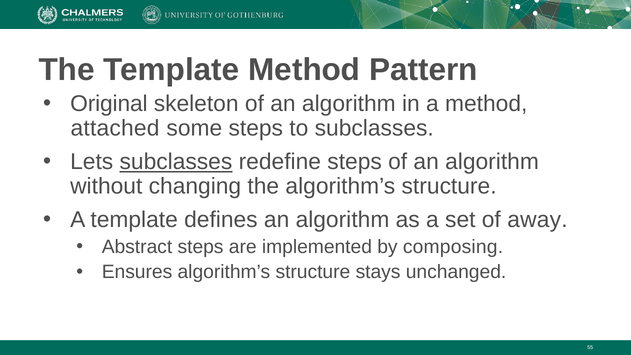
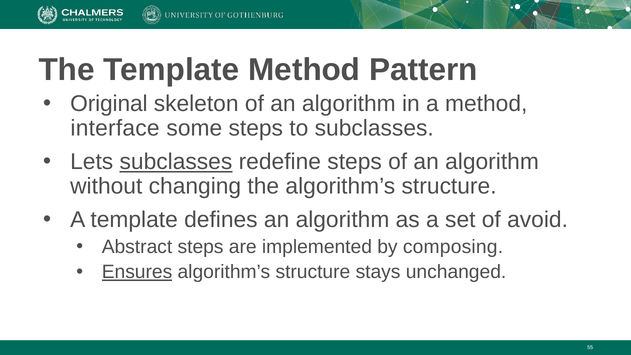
attached: attached -> interface (115, 128)
away: away -> avoid (538, 220)
Ensures underline: none -> present (137, 272)
